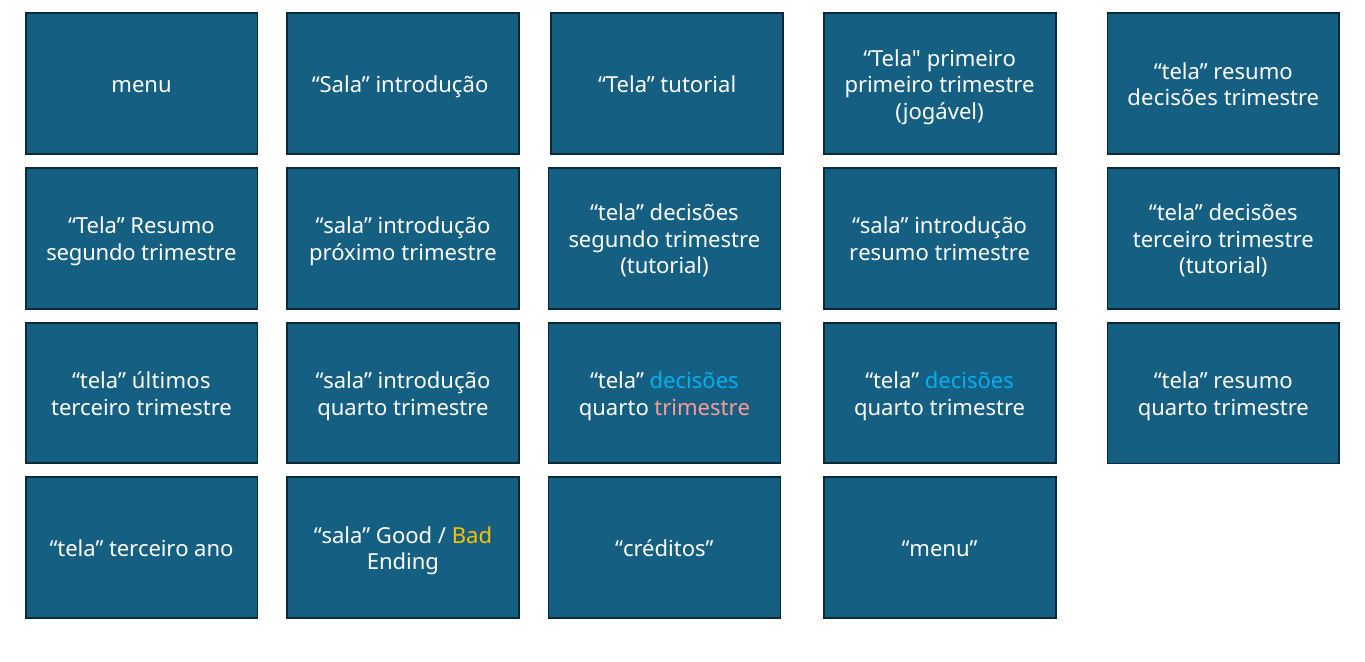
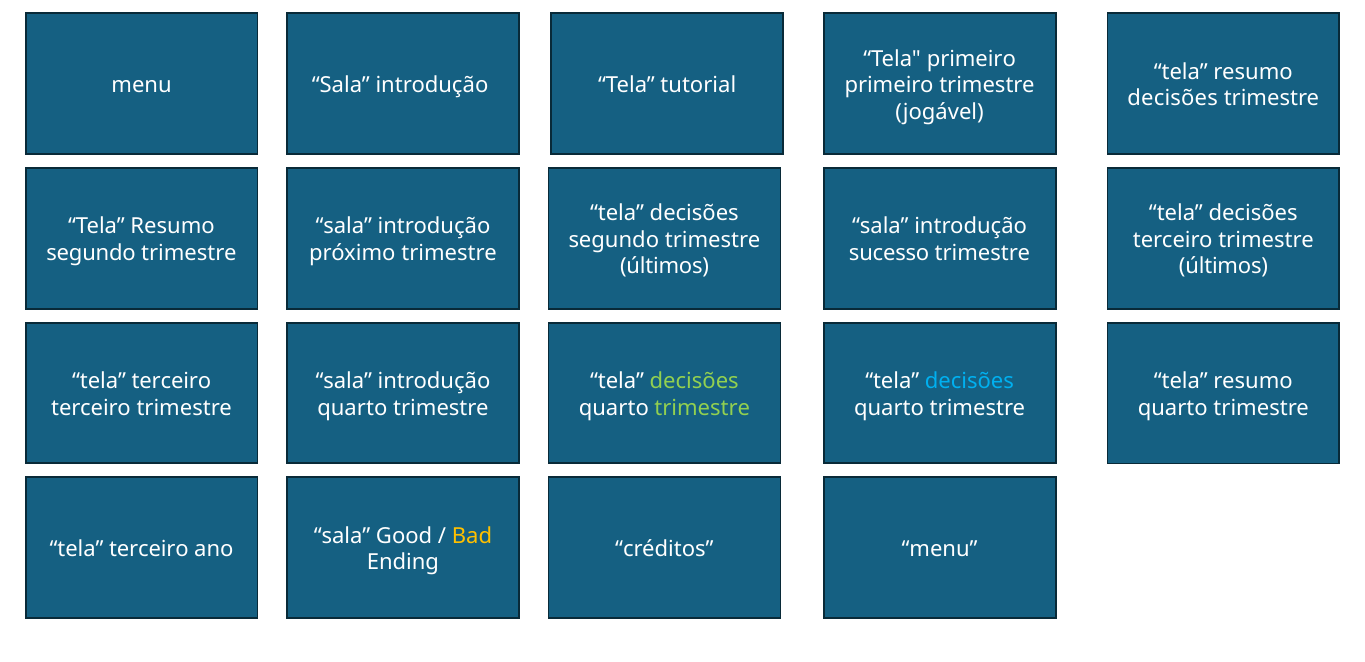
resumo: resumo -> sucesso (889, 253)
tutorial: tutorial -> últimos (665, 266)
tutorial: tutorial -> últimos (1223, 266)
últimos: últimos -> terceiro (171, 381)
decisões colour: light blue -> light green (694, 381)
trimestre colour: pink -> light green (702, 408)
